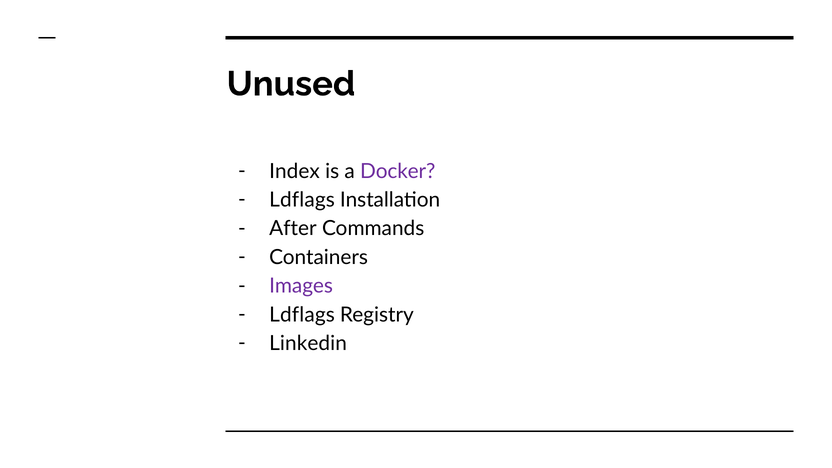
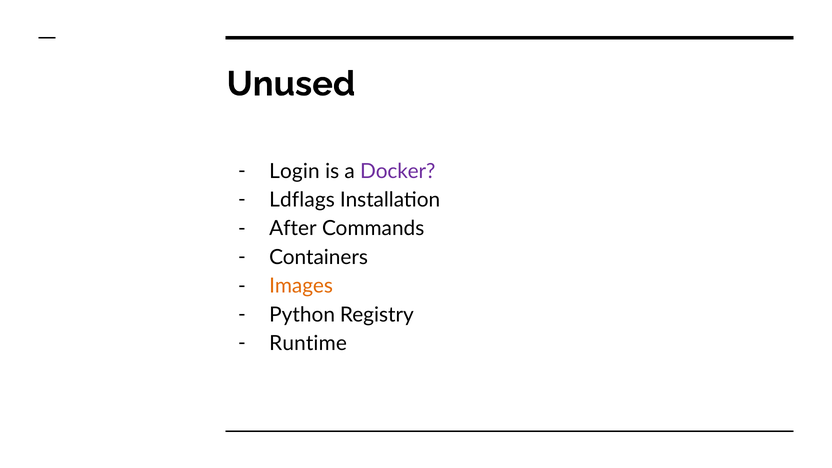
Index: Index -> Login (294, 171)
Images colour: purple -> orange (301, 286)
Ldflags: Ldflags -> Python (302, 315)
Linkedin: Linkedin -> Runtime (308, 343)
